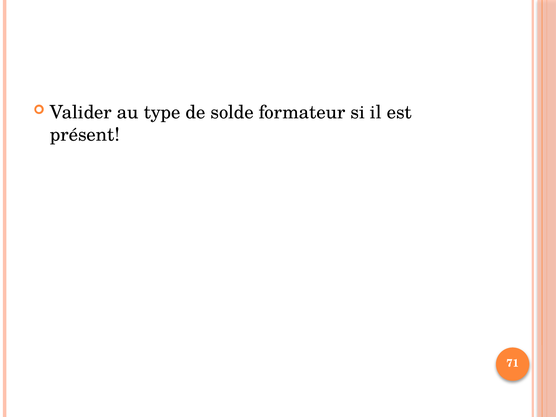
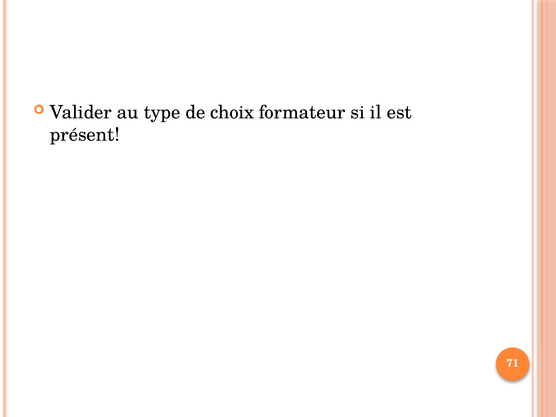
solde: solde -> choix (232, 112)
